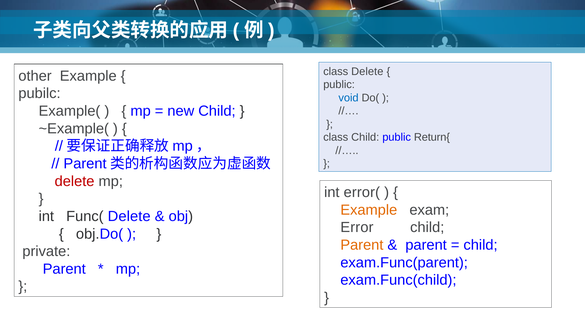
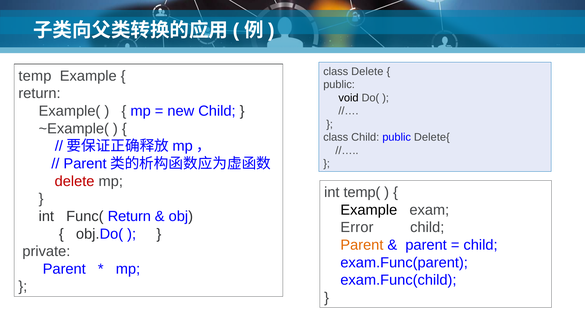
other: other -> temp (35, 76)
pubilc: pubilc -> return (39, 94)
void colour: blue -> black (348, 98)
Return{: Return{ -> Delete{ (432, 137)
error(: error( -> temp( (362, 192)
Example colour: orange -> black (369, 210)
Func( Delete: Delete -> Return (129, 216)
